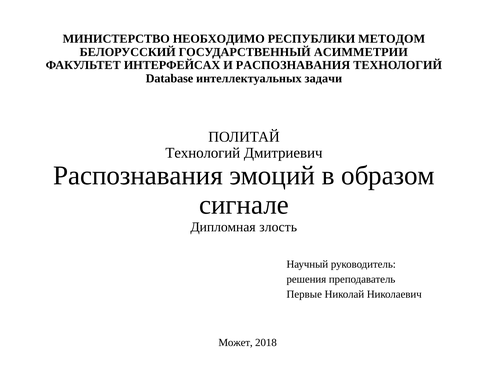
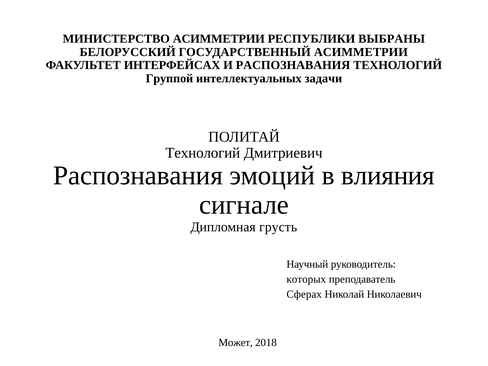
МИНИСТЕРСТВО НЕОБХОДИМО: НЕОБХОДИМО -> АСИММЕТРИИ (219, 39)
МЕТОДОМ: МЕТОДОМ -> ВЫБРАНЫ (392, 39)
Database: Database -> Группой (169, 78)
образом: образом -> влияния (388, 176)
злость: злость -> грусть (278, 227)
решения: решения -> которых (306, 279)
Первые: Первые -> Сферах (304, 294)
